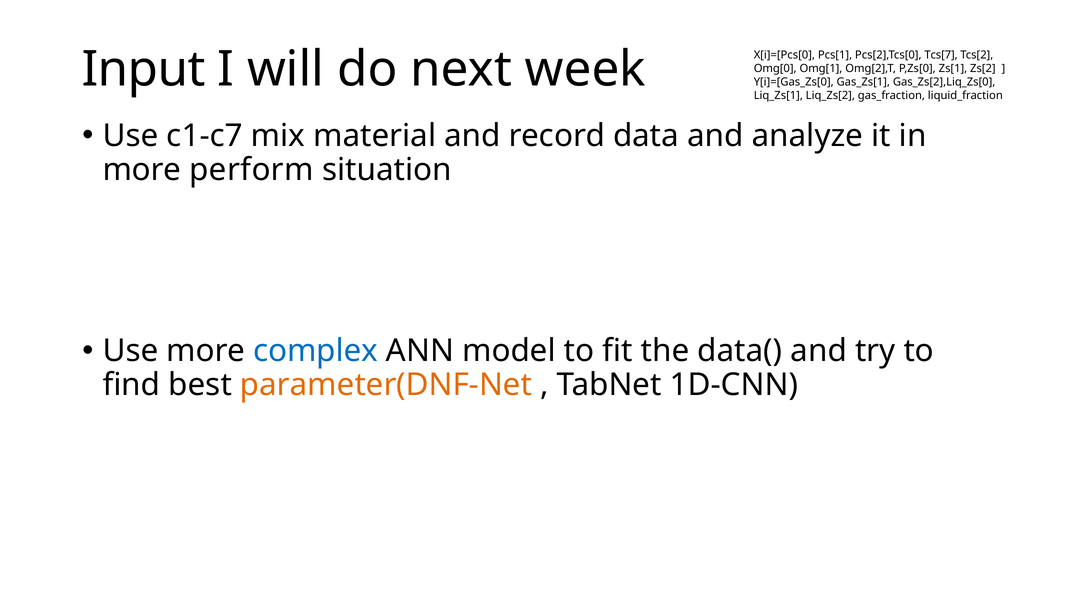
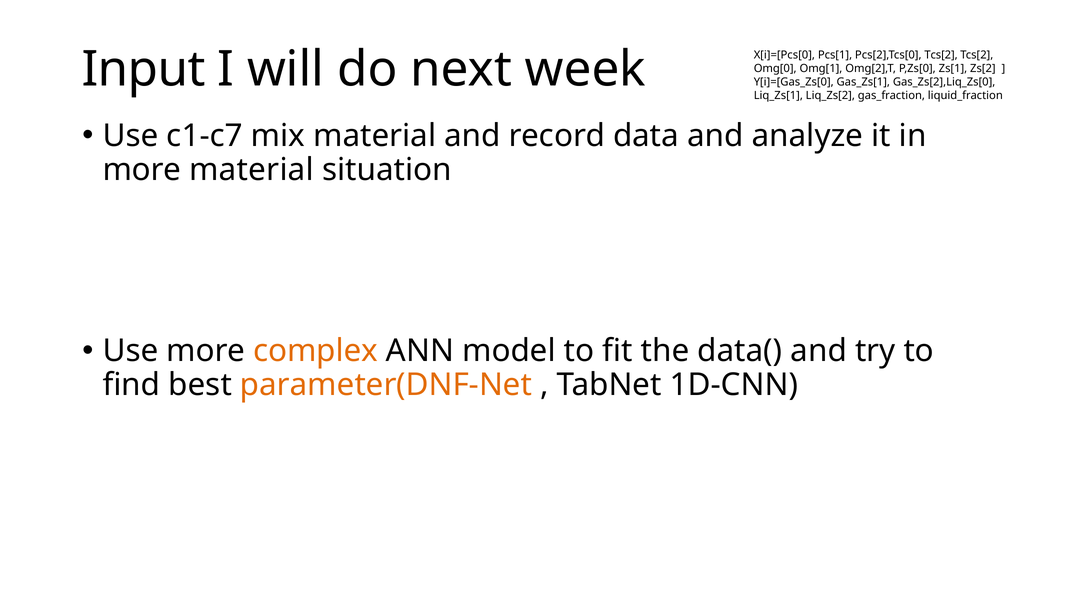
Pcs[2],Tcs[0 Tcs[7: Tcs[7 -> Tcs[2 (941, 55)
more perform: perform -> material (252, 170)
complex colour: blue -> orange (316, 351)
